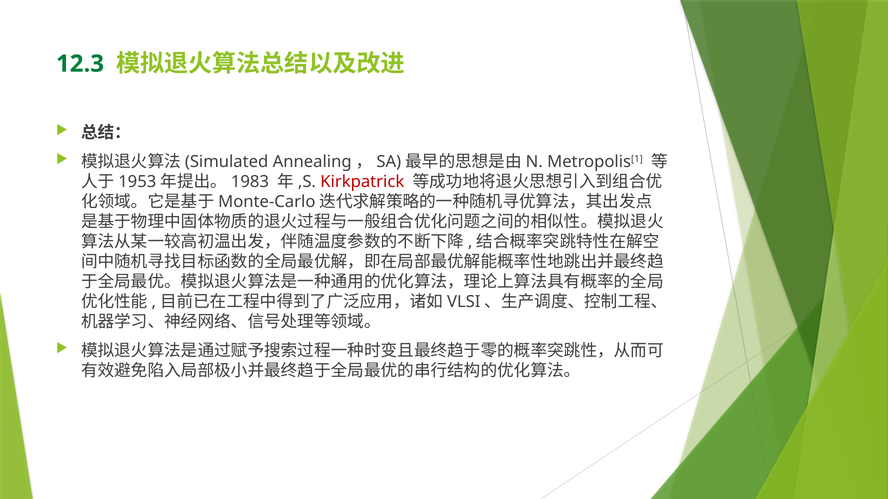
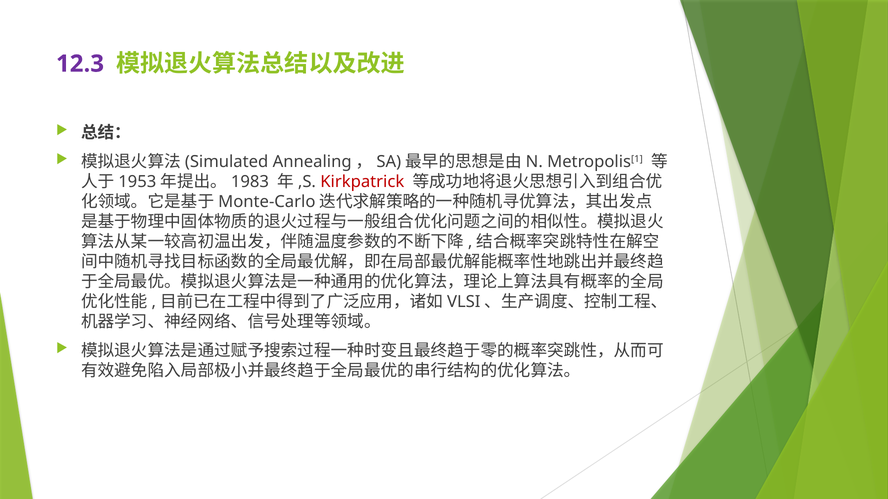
12.3 colour: green -> purple (80, 64)
